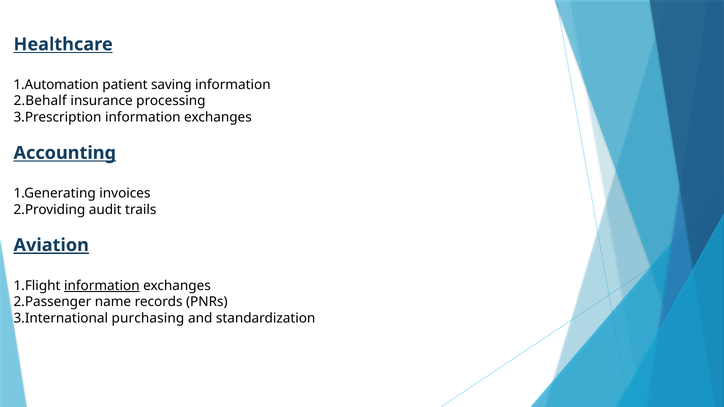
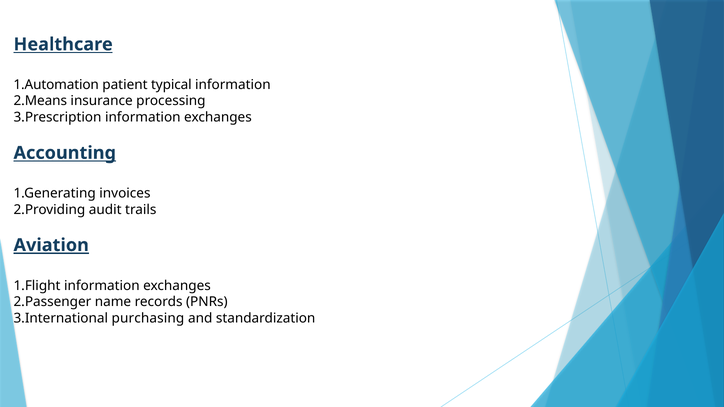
saving: saving -> typical (171, 85)
2.Behalf: 2.Behalf -> 2.Means (40, 101)
information underline: present -> none (102, 286)
